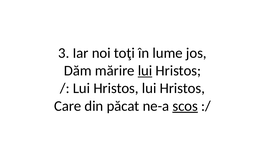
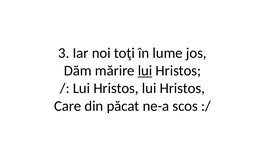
scos underline: present -> none (185, 106)
